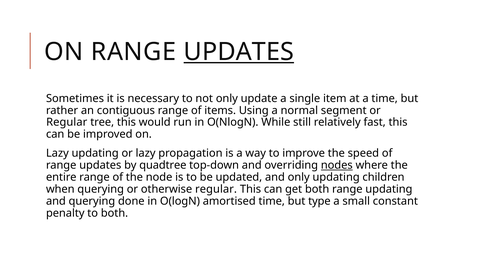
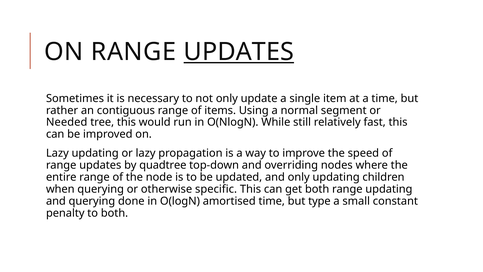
Regular: Regular -> Needed (67, 122)
nodes underline: present -> none (337, 165)
otherwise regular: regular -> specific (216, 189)
